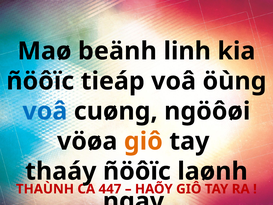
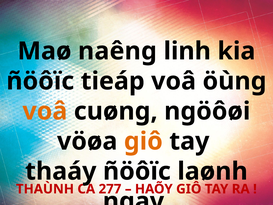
beänh: beänh -> naêng (117, 51)
voâ colour: blue -> orange (45, 111)
447: 447 -> 277 (110, 189)
